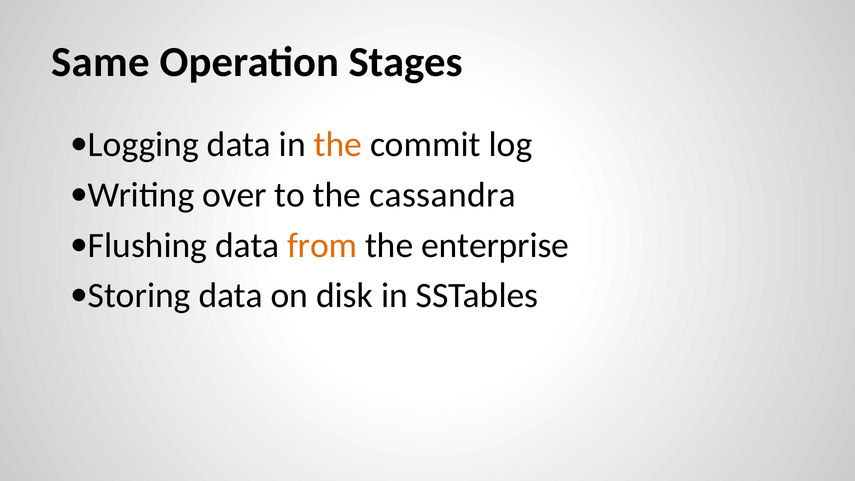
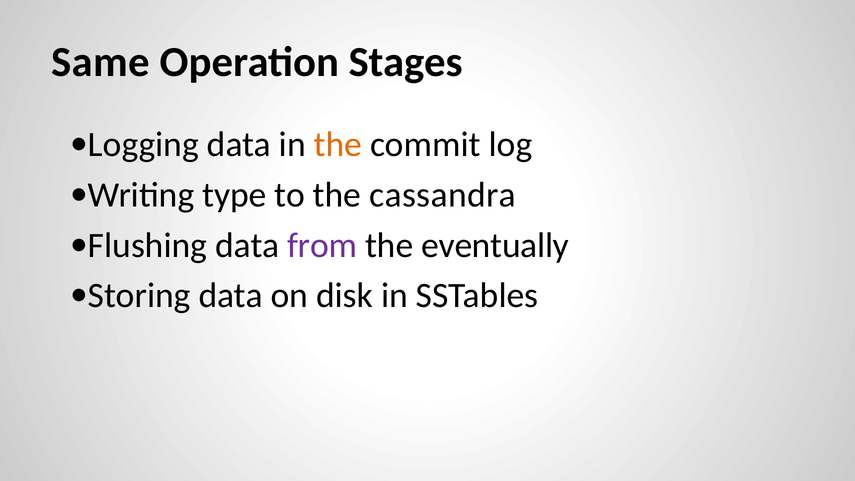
over: over -> type (234, 195)
from colour: orange -> purple (322, 245)
enterprise: enterprise -> eventually (495, 245)
